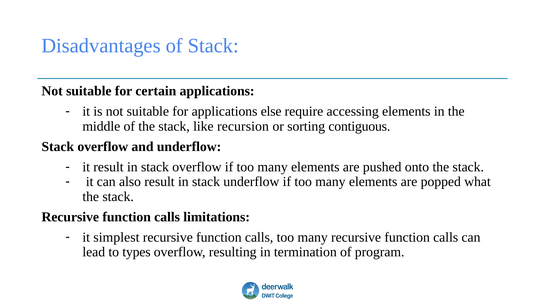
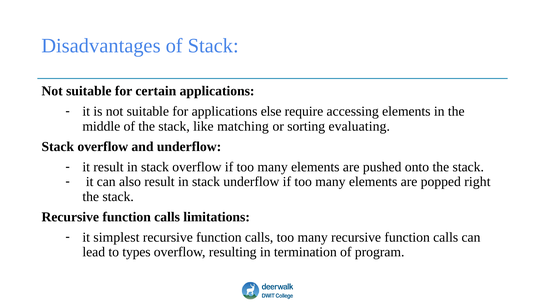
recursion: recursion -> matching (243, 126)
contiguous: contiguous -> evaluating (359, 126)
what: what -> right (477, 182)
